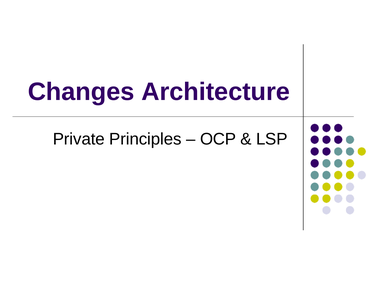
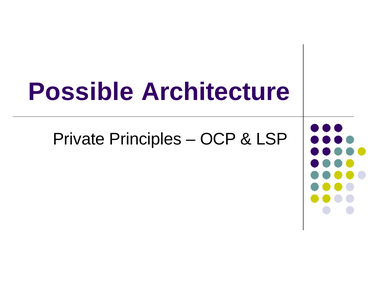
Changes: Changes -> Possible (81, 92)
